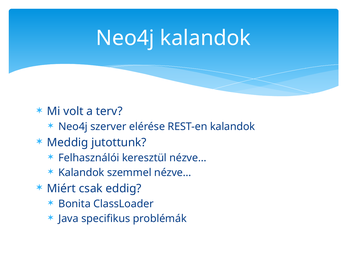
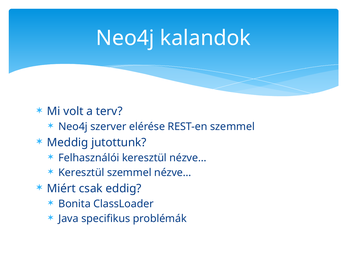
REST-en kalandok: kalandok -> szemmel (233, 126)
Kalandok: Kalandok -> Keresztül (81, 172)
